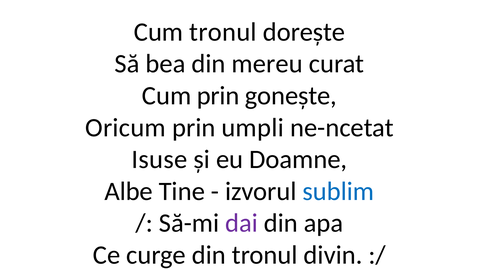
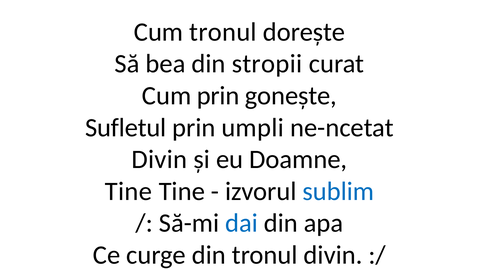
mereu: mereu -> stropii (267, 64)
Oricum: Oricum -> Sufletul (126, 128)
Isuse: Isuse -> Divin (159, 160)
Albe: Albe -> Tine (128, 192)
dai colour: purple -> blue (242, 224)
